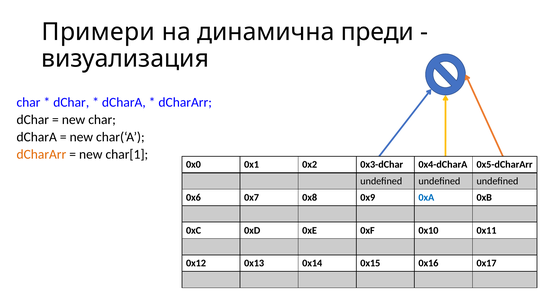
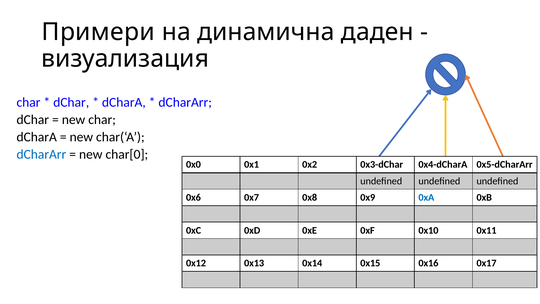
преди: преди -> даден (377, 32)
dCharArr colour: orange -> blue (41, 154)
char[1: char[1 -> char[0 (127, 154)
